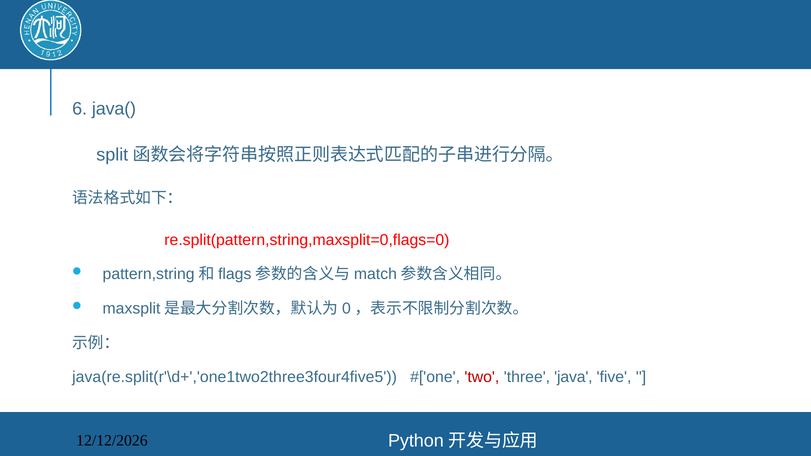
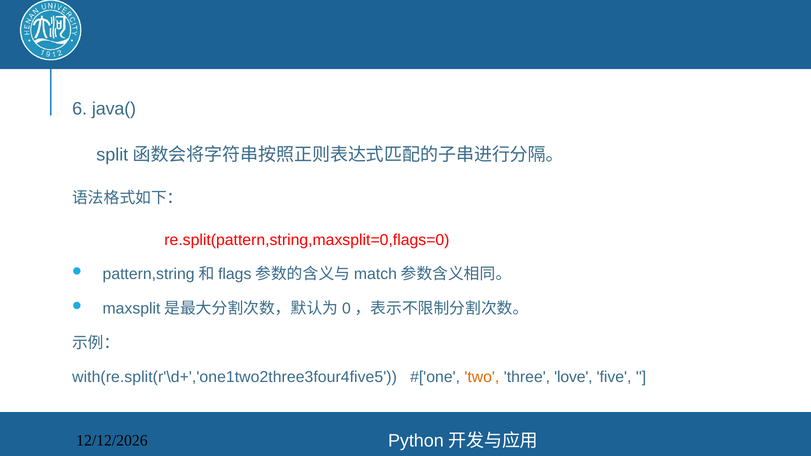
java(re.split(r'\d+','one1two2three3four4five5: java(re.split(r'\d+','one1two2three3four4five5 -> with(re.split(r'\d+','one1two2three3four4five5 (235, 377)
two colour: red -> orange (482, 377)
java: java -> love (573, 377)
